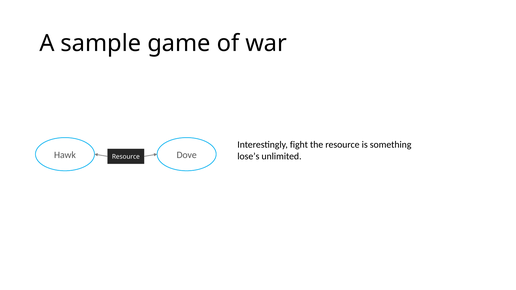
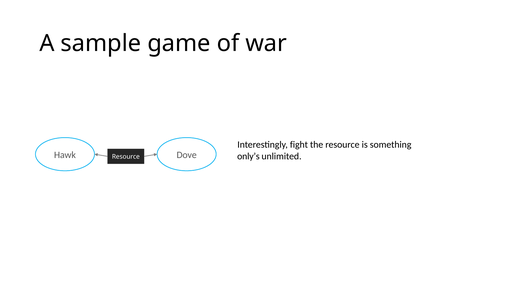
lose’s: lose’s -> only’s (248, 156)
